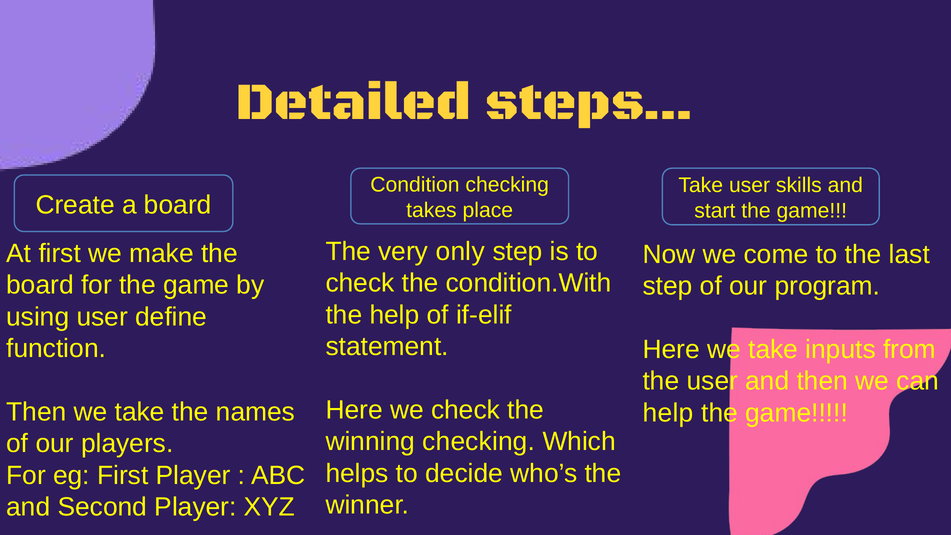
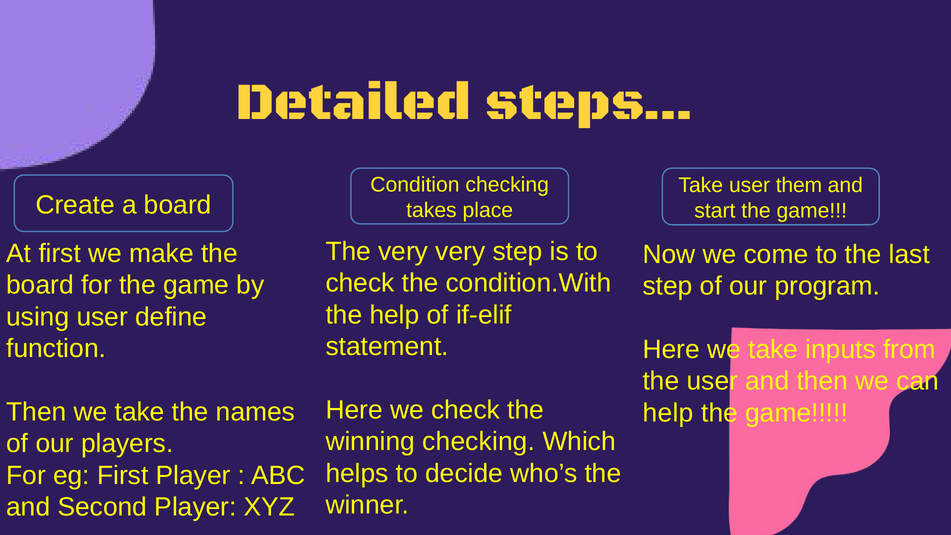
skills: skills -> them (799, 185)
very only: only -> very (460, 252)
